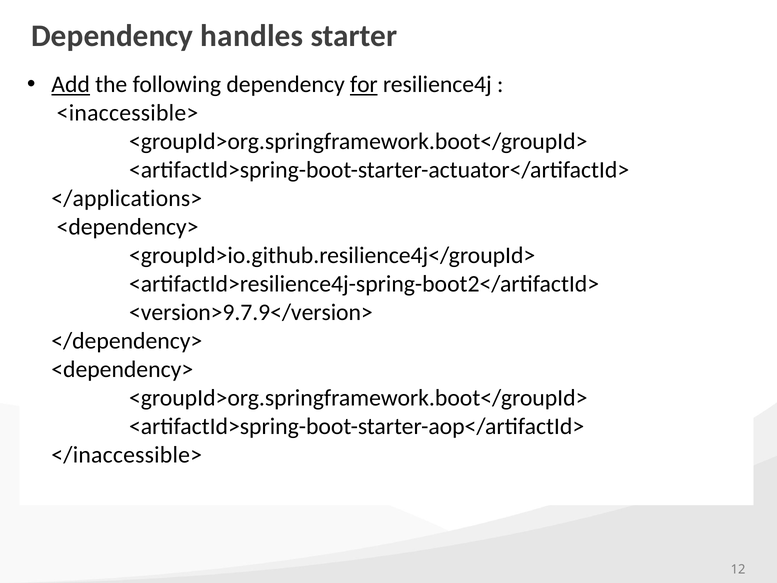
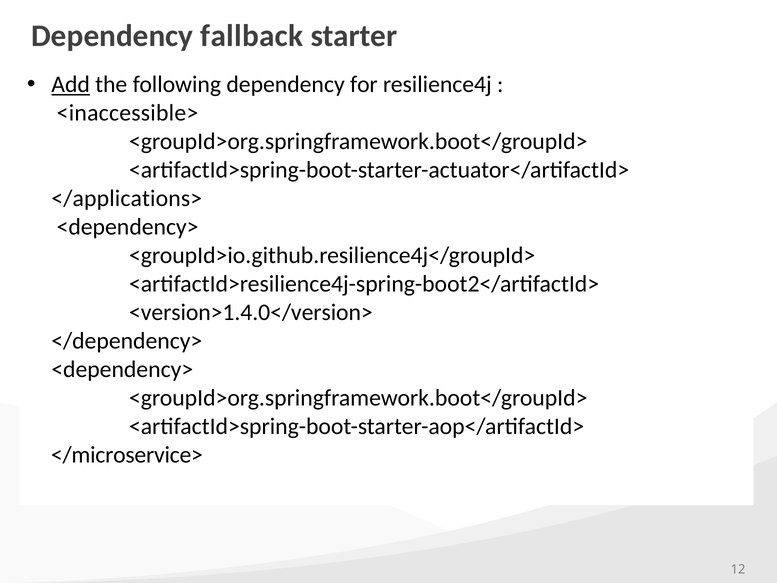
handles: handles -> fallback (252, 36)
for underline: present -> none (364, 84)
<version>9.7.9</version>: <version>9.7.9</version> -> <version>1.4.0</version> (251, 312)
</inaccessible>: </inaccessible> -> </microservice> (127, 455)
